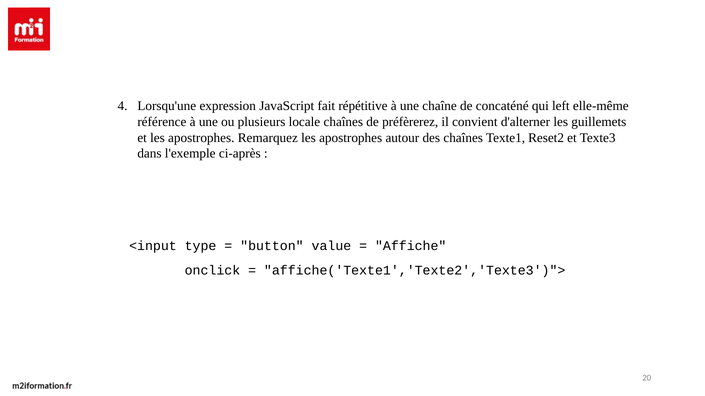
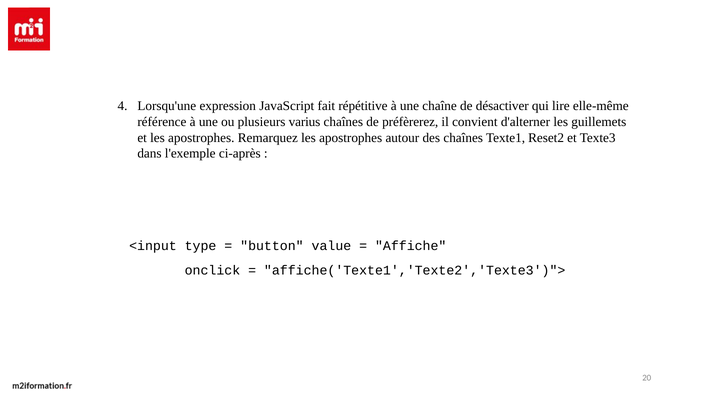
concaténé: concaténé -> désactiver (502, 106)
left: left -> lire (561, 106)
locale: locale -> varius (305, 122)
